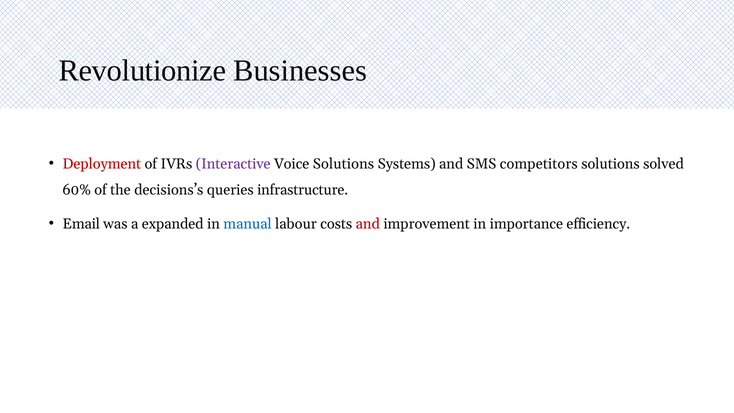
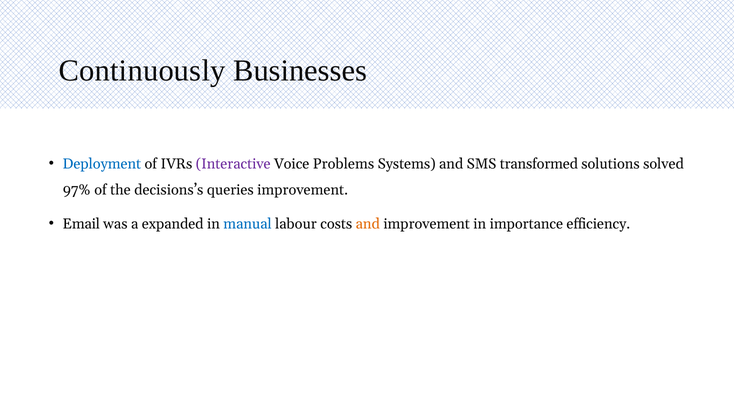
Revolutionize: Revolutionize -> Continuously (142, 70)
Deployment colour: red -> blue (102, 164)
Voice Solutions: Solutions -> Problems (343, 164)
competitors: competitors -> transformed (539, 164)
60%: 60% -> 97% (77, 190)
queries infrastructure: infrastructure -> improvement (303, 190)
and colour: red -> orange (368, 224)
